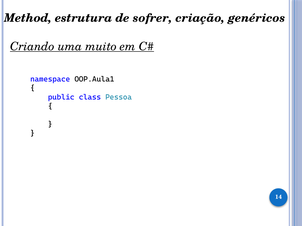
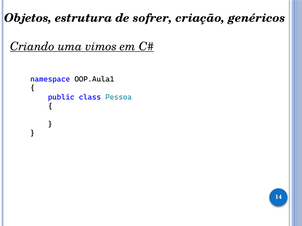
Method: Method -> Objetos (28, 18)
muito: muito -> vimos (101, 46)
